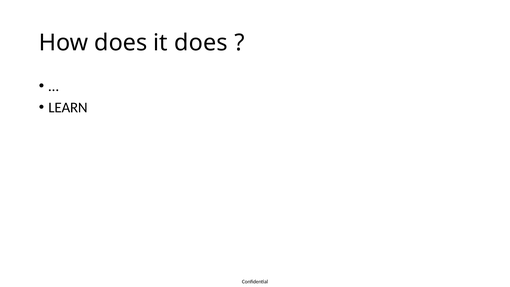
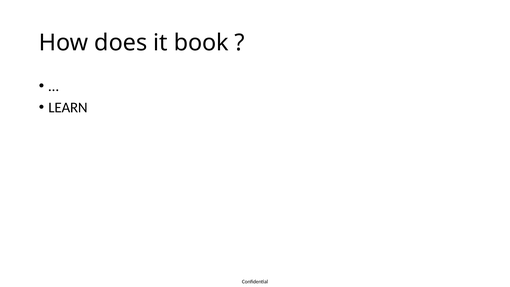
it does: does -> book (201, 43)
